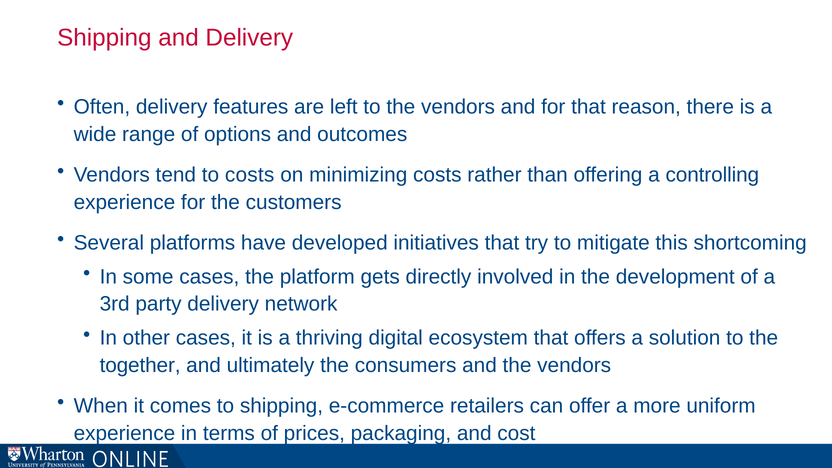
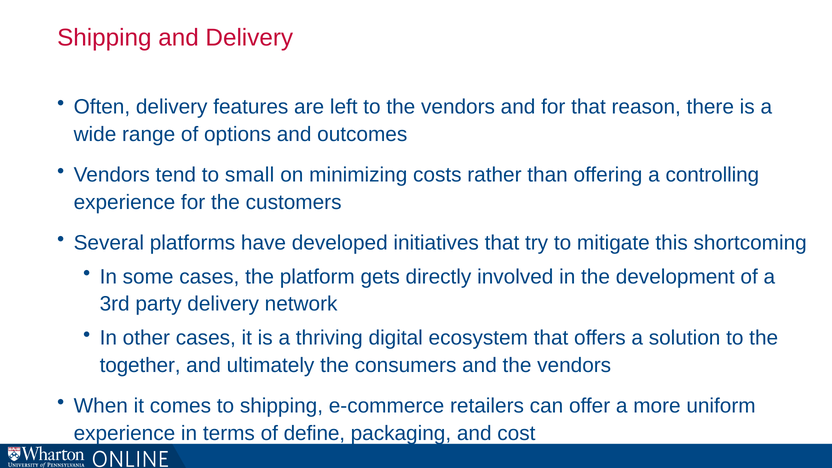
to costs: costs -> small (250, 175)
prices: prices -> define (314, 433)
